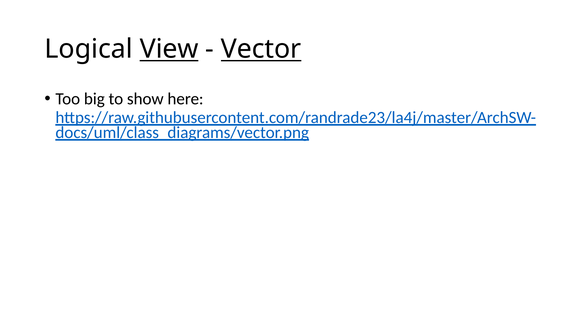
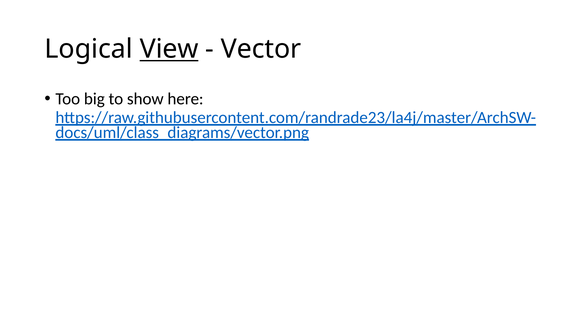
Vector underline: present -> none (261, 49)
